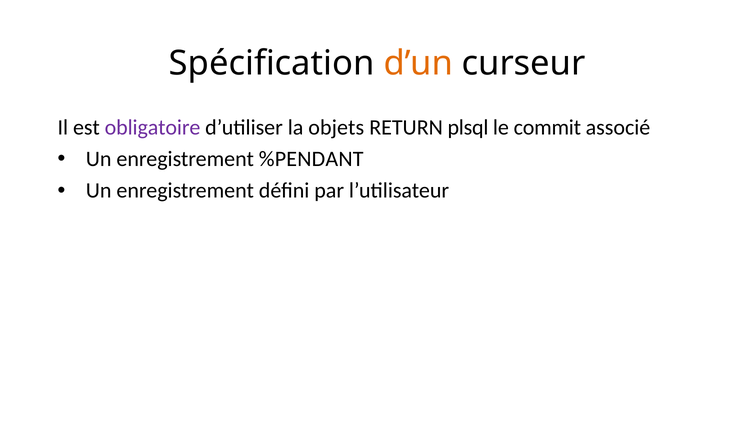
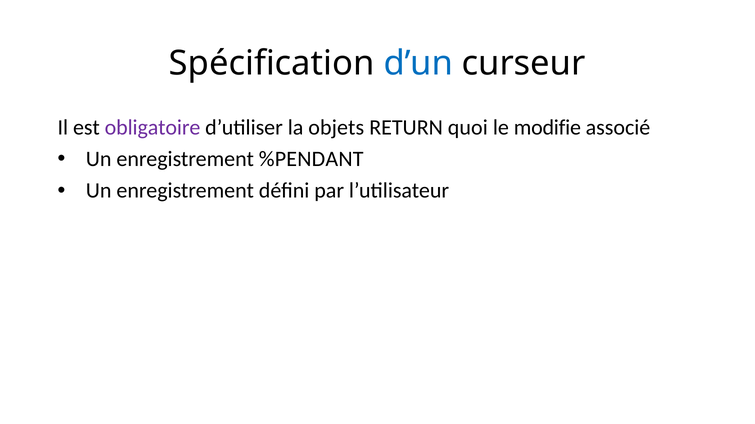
d’un colour: orange -> blue (418, 63)
plsql: plsql -> quoi (468, 128)
commit: commit -> modifie (547, 128)
